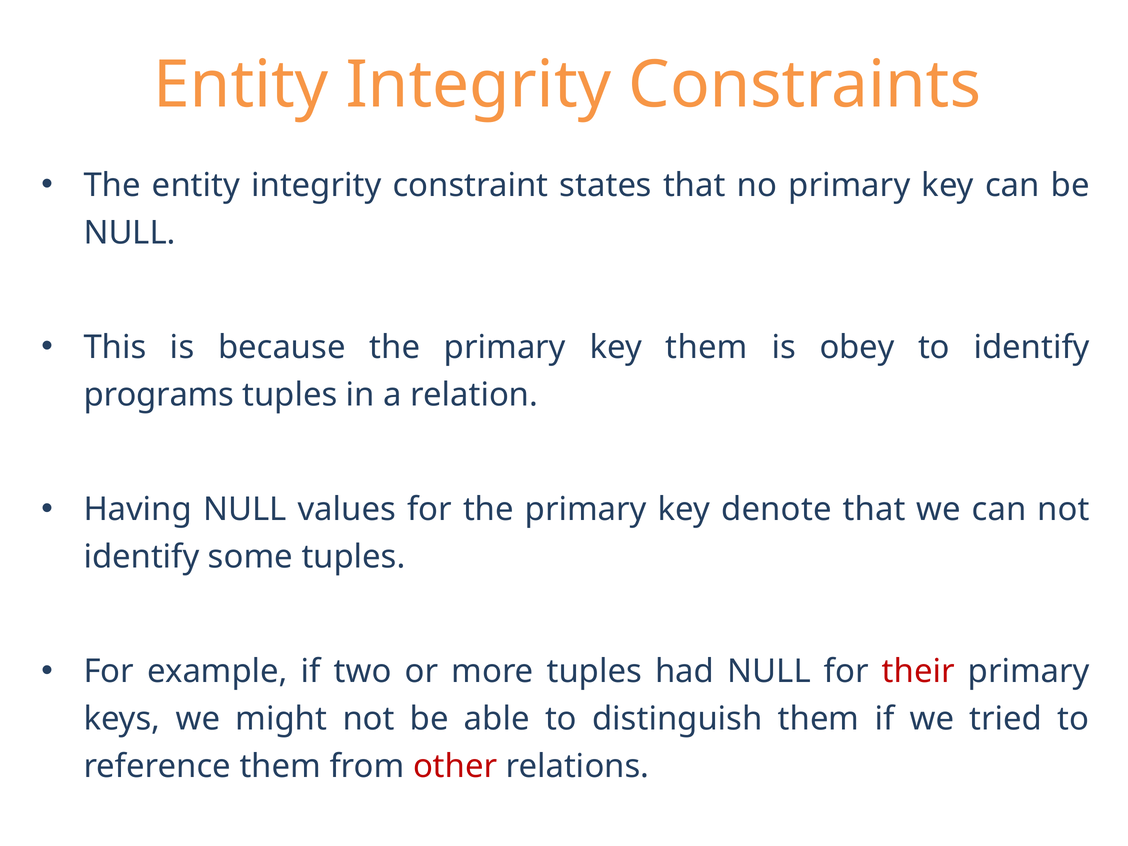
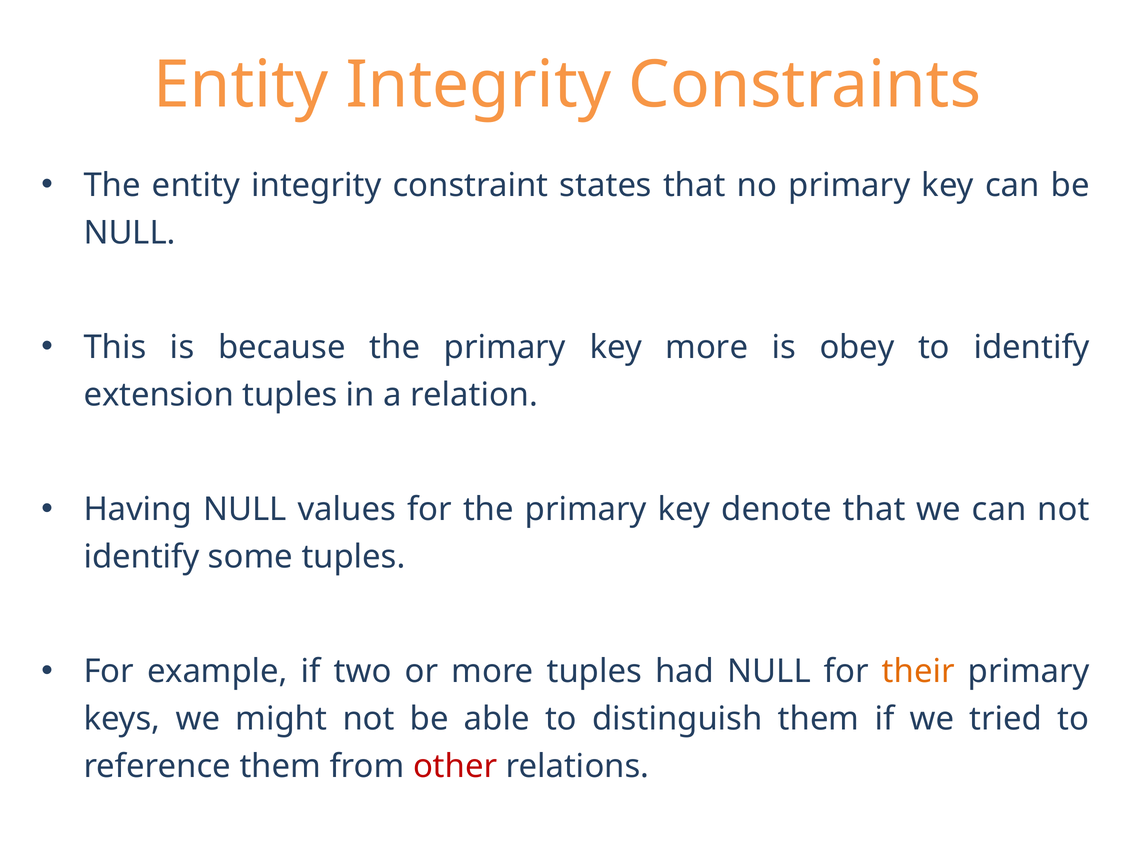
key them: them -> more (707, 347)
programs: programs -> extension (159, 395)
their colour: red -> orange (918, 672)
